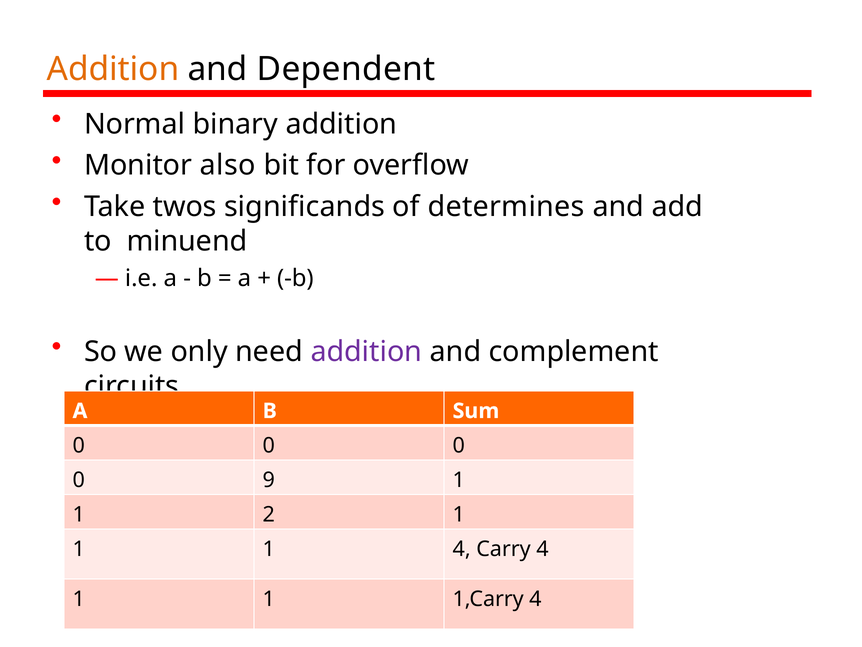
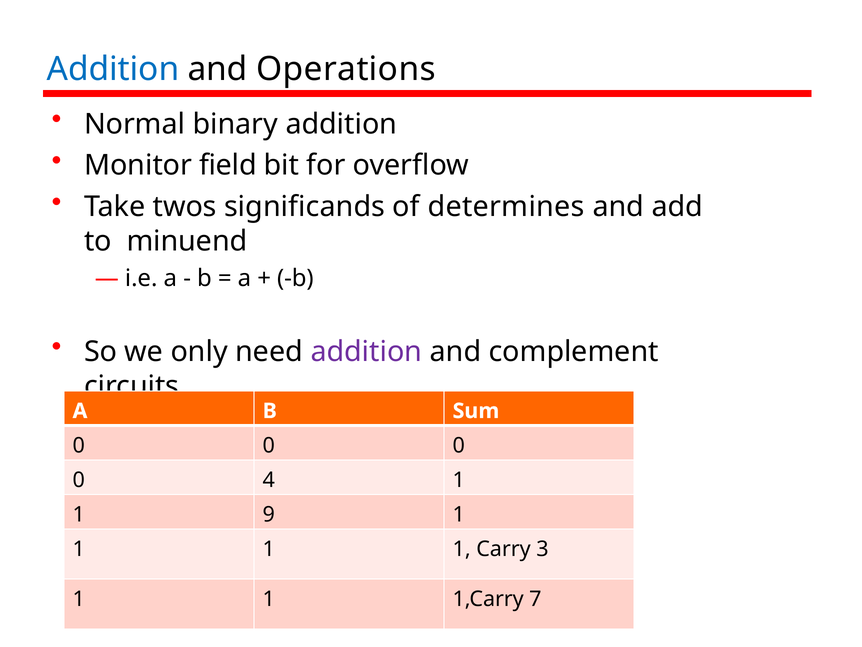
Addition colour: orange -> blue (113, 69)
Dependent: Dependent -> Operations (346, 69)
also: also -> field (228, 165)
9: 9 -> 4 (269, 480)
2: 2 -> 9 (269, 514)
4: 4 -> 1 (462, 549)
Carry 4: 4 -> 3 (543, 549)
1,Carry 4: 4 -> 7 (535, 599)
